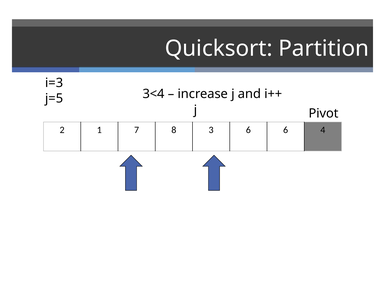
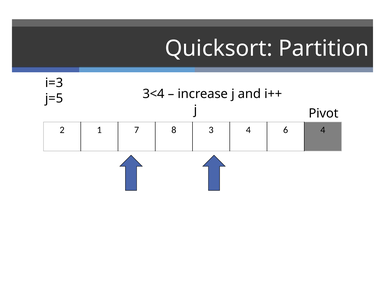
3 6: 6 -> 4 (248, 130)
